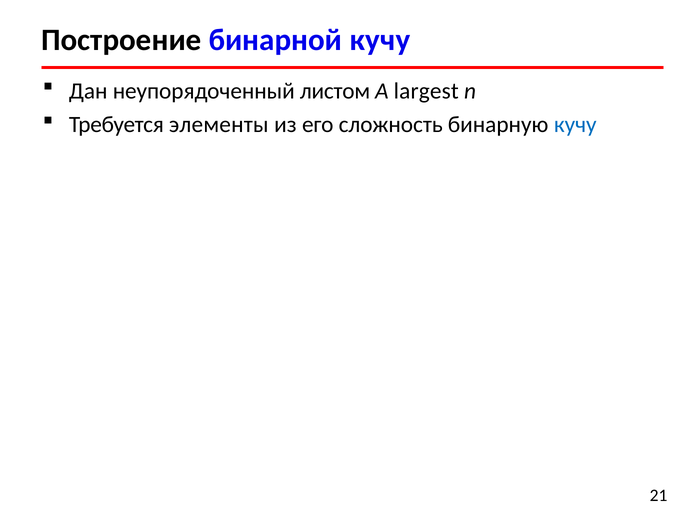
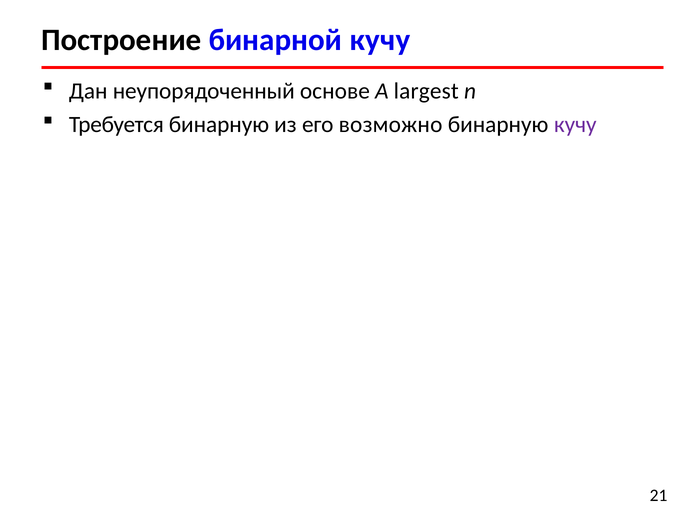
листом: листом -> основе (335, 91)
Требуется элементы: элементы -> бинарную (219, 125)
сложность: сложность -> возможно (391, 125)
кучу colour: blue -> purple (575, 125)
